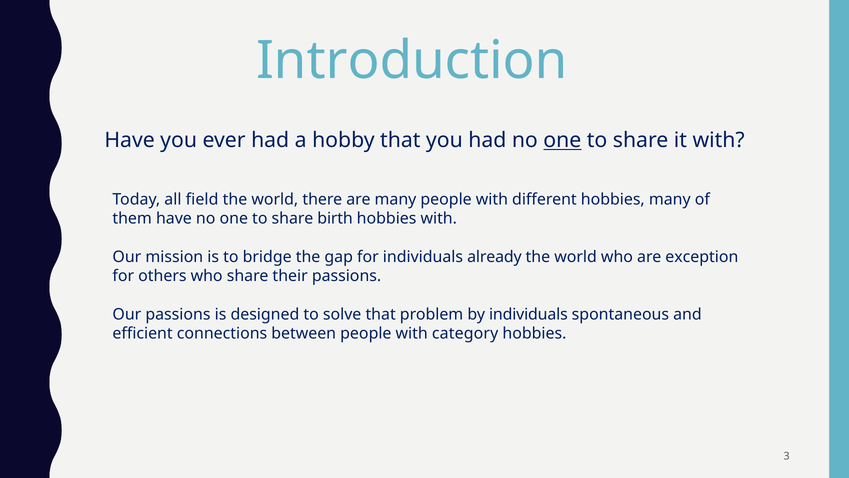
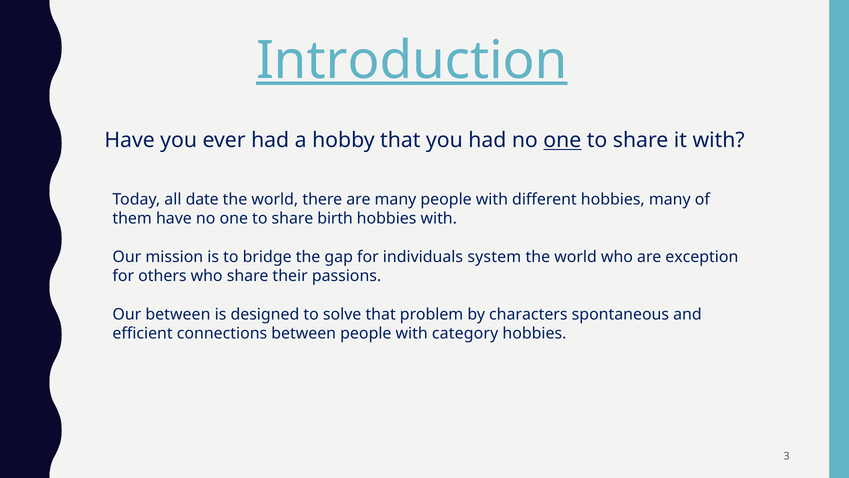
Introduction underline: none -> present (412, 60)
field: field -> date (202, 199)
already: already -> system (494, 257)
Our passions: passions -> between (178, 314)
by individuals: individuals -> characters (528, 314)
